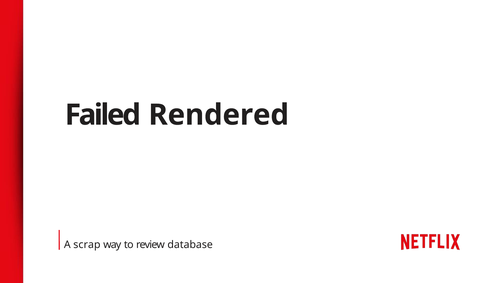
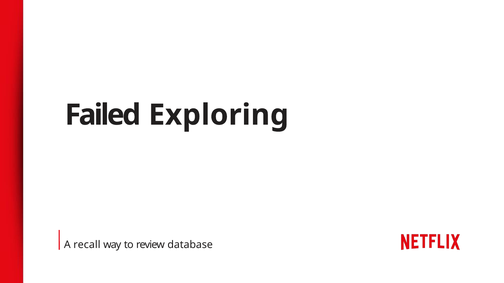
Rendered: Rendered -> Exploring (219, 115)
scrap: scrap -> recall (87, 245)
